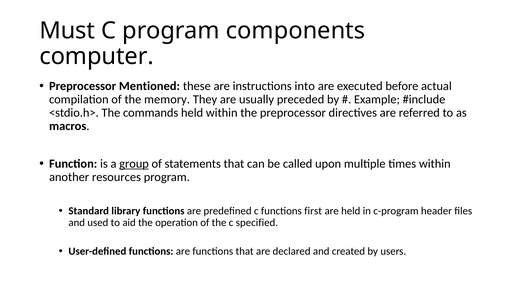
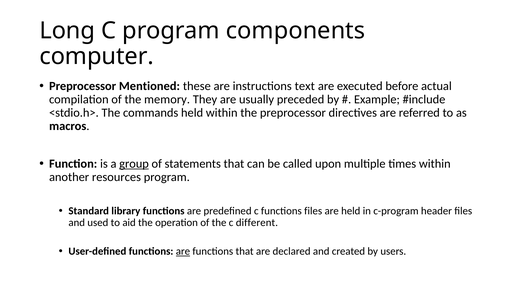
Must: Must -> Long (67, 31)
into: into -> text (305, 86)
functions first: first -> files (313, 211)
specified: specified -> different (257, 223)
are underline: none -> present (183, 251)
